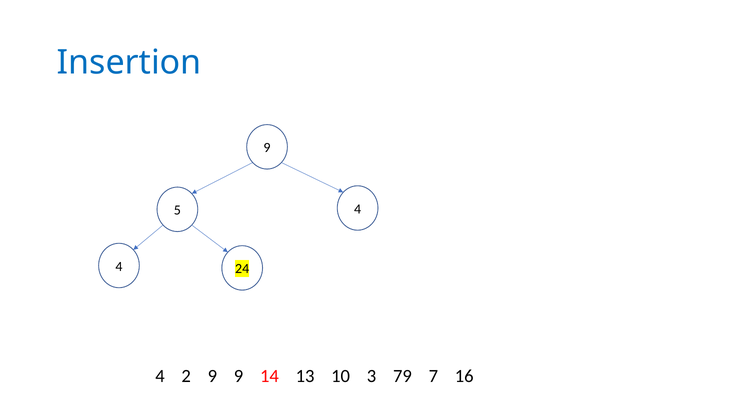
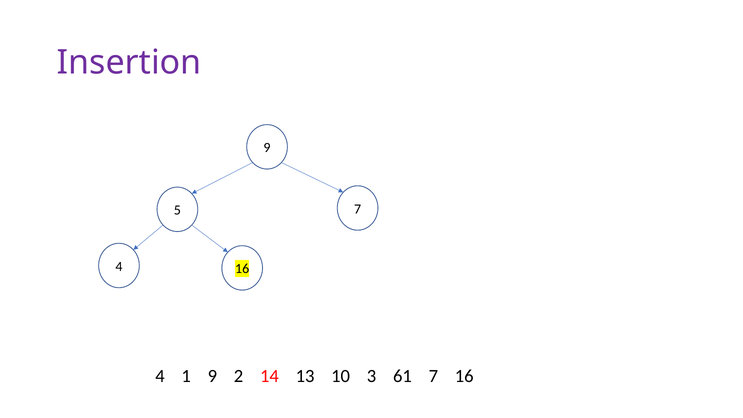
Insertion colour: blue -> purple (129, 62)
5 4: 4 -> 7 (358, 209)
4 24: 24 -> 16 (242, 269)
2: 2 -> 1 (186, 376)
9 9: 9 -> 2 (239, 376)
79: 79 -> 61 (402, 376)
